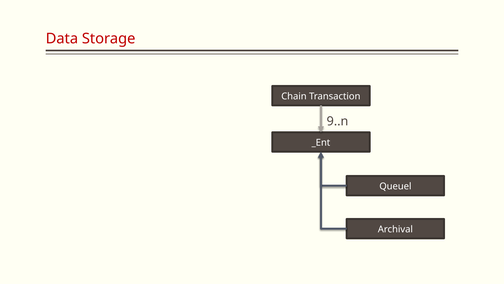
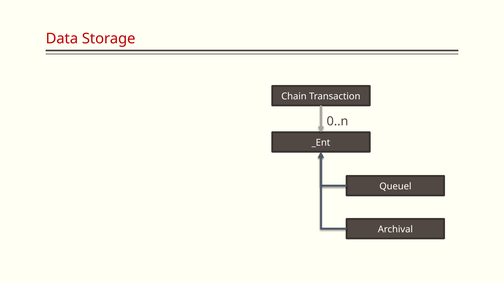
9..n: 9..n -> 0..n (338, 121)
